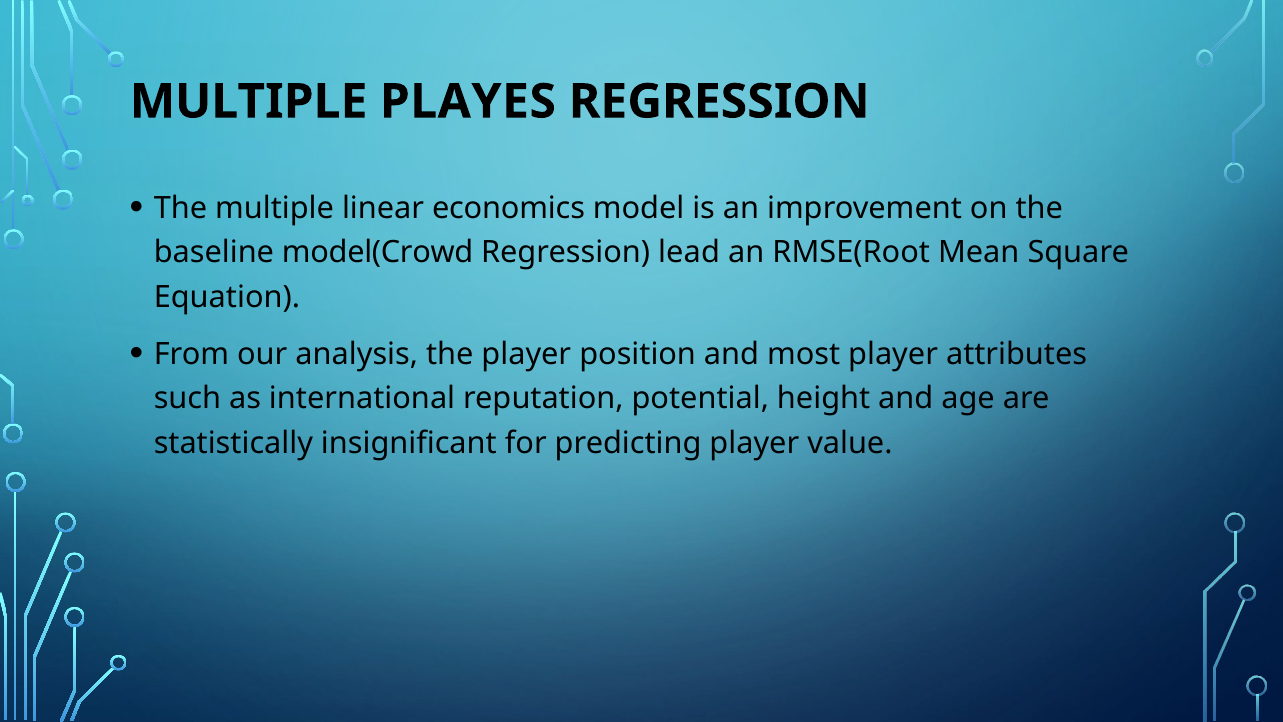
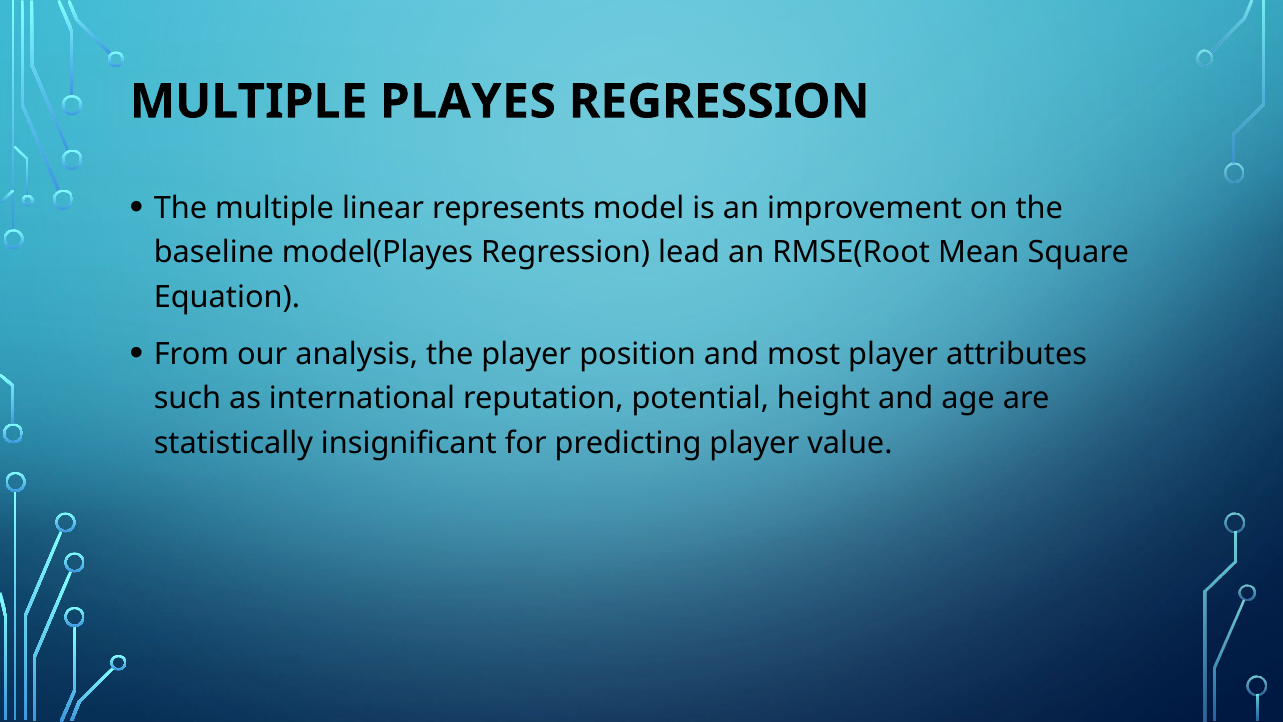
economics: economics -> represents (509, 208)
model(Crowd: model(Crowd -> model(Playes (378, 253)
